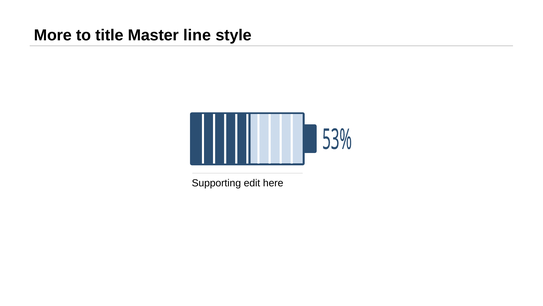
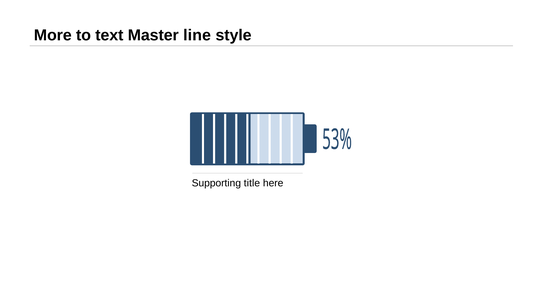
title: title -> text (109, 35)
edit: edit -> title (252, 183)
